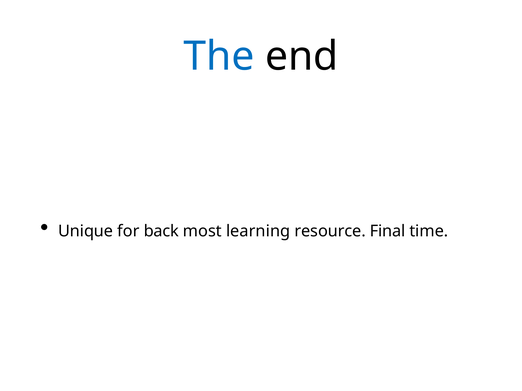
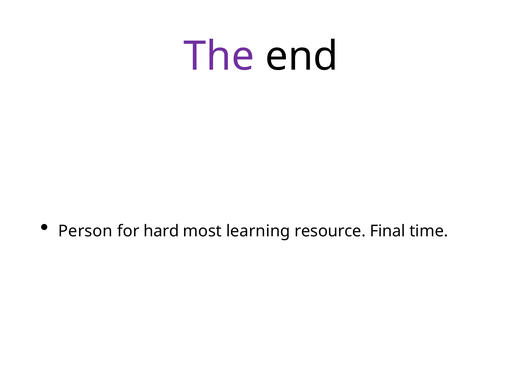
The colour: blue -> purple (219, 56)
Unique: Unique -> Person (85, 231)
back: back -> hard (161, 231)
